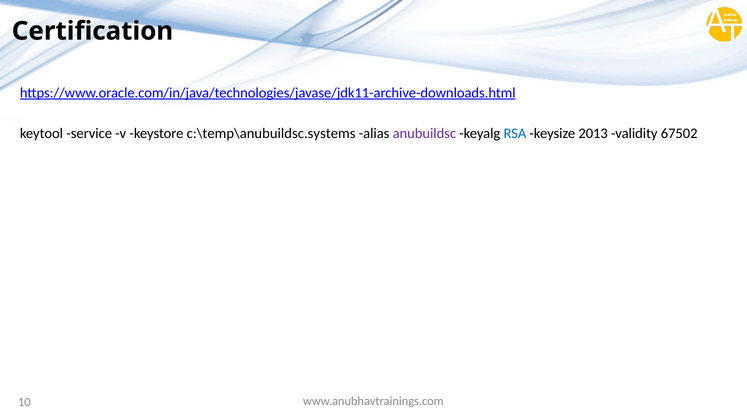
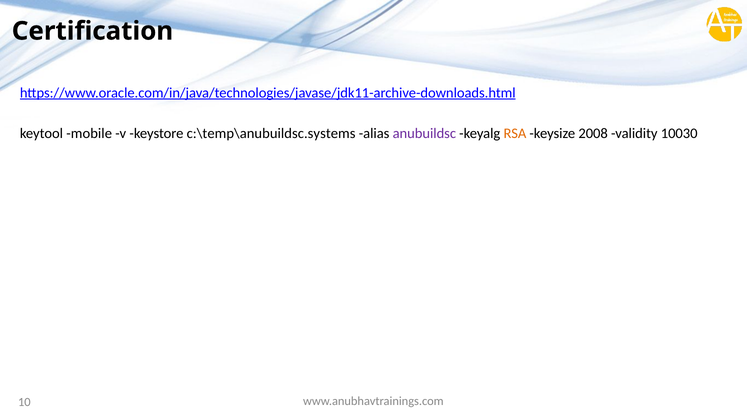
service: service -> mobile (89, 134)
RSA colour: blue -> orange (515, 134)
2013: 2013 -> 2008 (593, 134)
67502: 67502 -> 10030 (679, 134)
